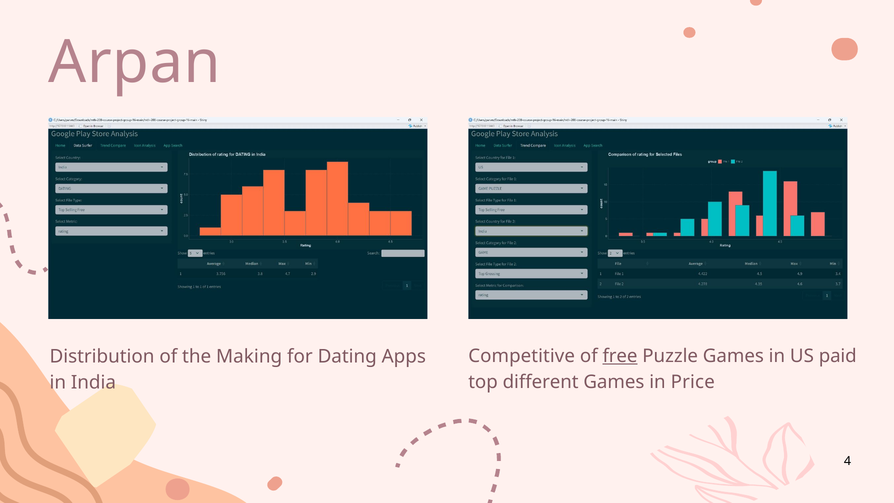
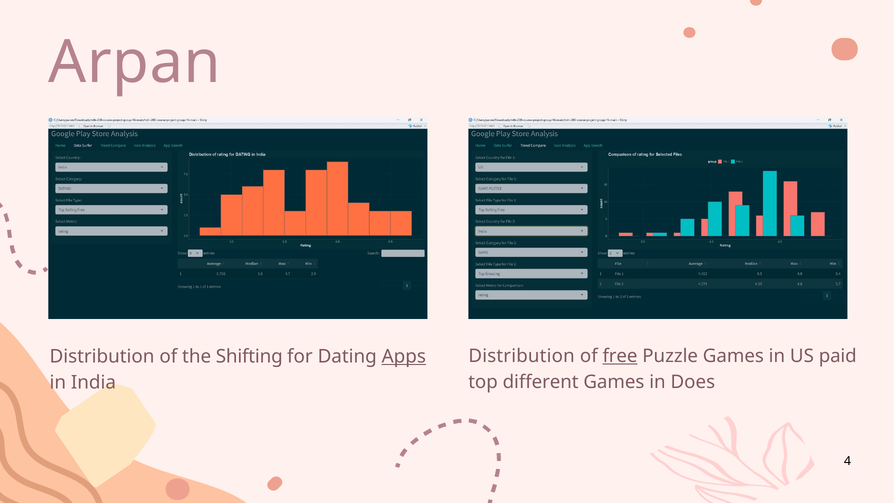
Competitive: Competitive -> Distribution (522, 356)
Making: Making -> Shifting (249, 356)
Apps underline: none -> present (404, 356)
Price: Price -> Does (693, 382)
